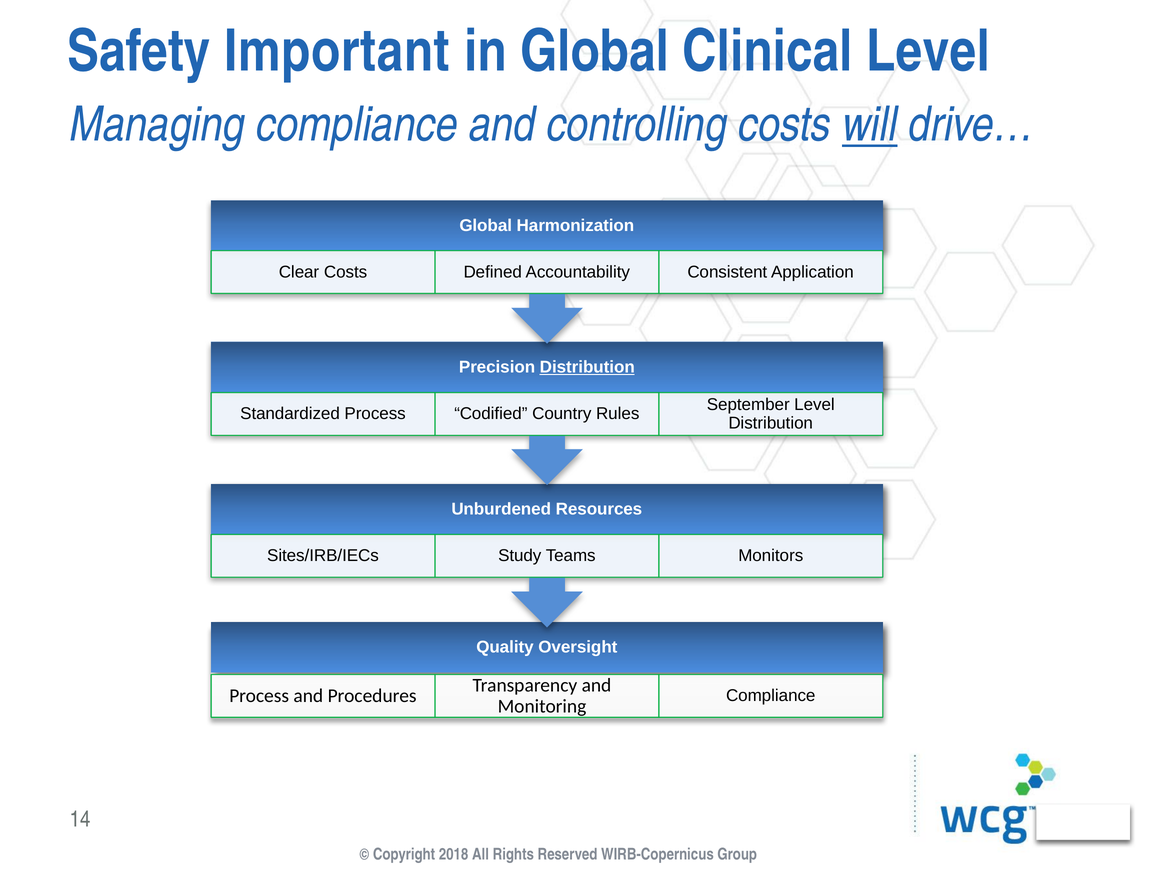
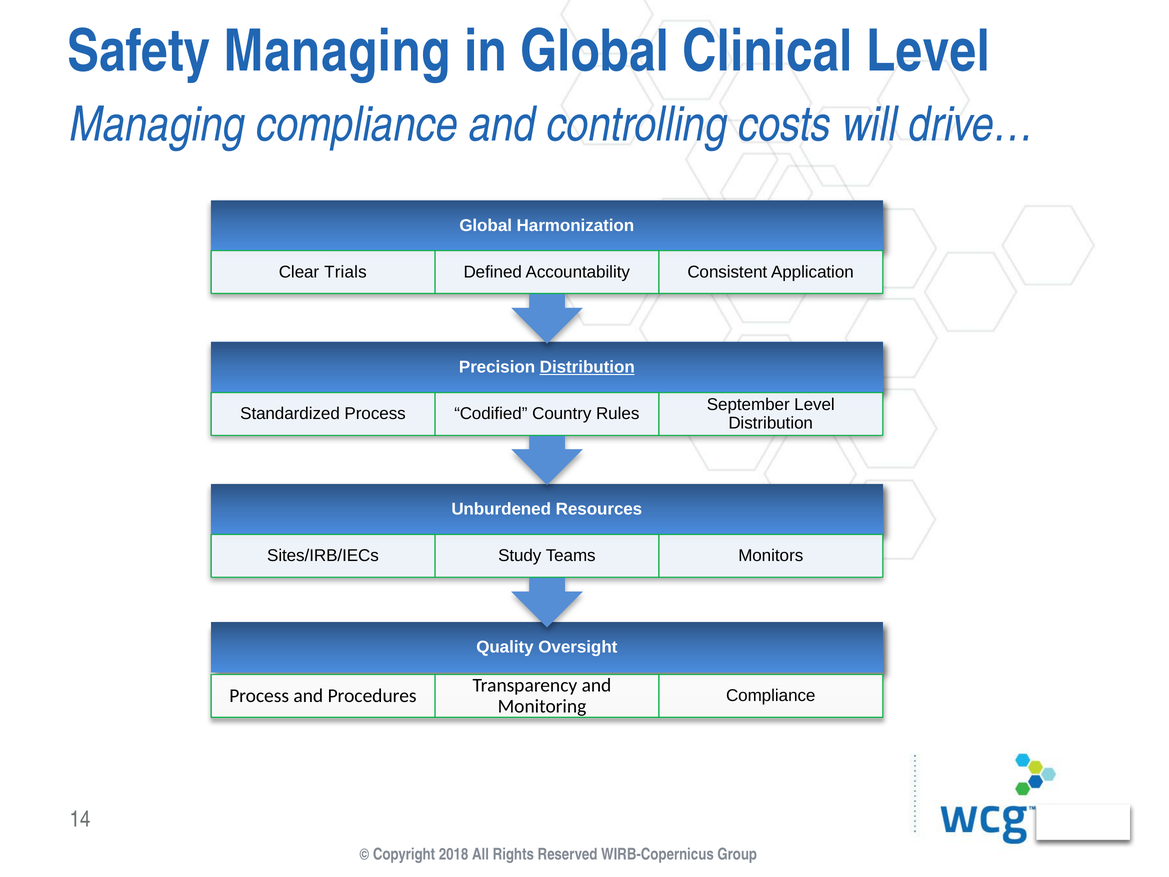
Safety Important: Important -> Managing (337, 51)
will underline: present -> none (870, 125)
Clear Costs: Costs -> Trials (345, 272)
